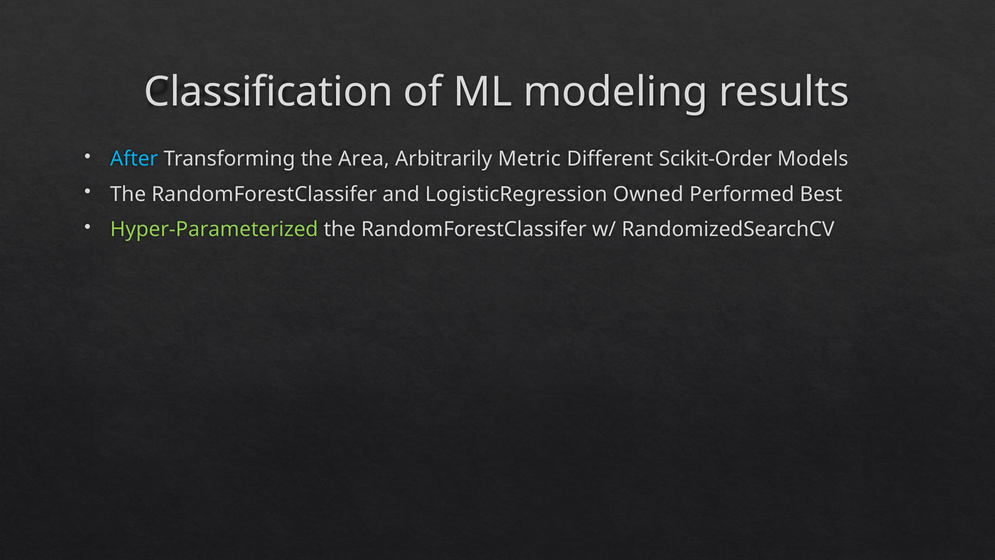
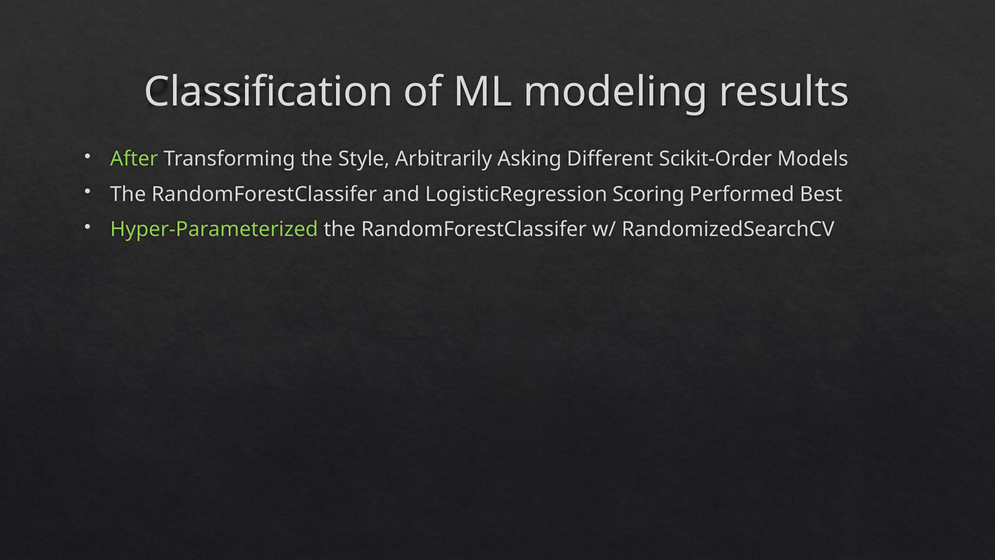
After colour: light blue -> light green (134, 159)
Area: Area -> Style (364, 159)
Metric: Metric -> Asking (530, 159)
Owned: Owned -> Scoring (648, 194)
